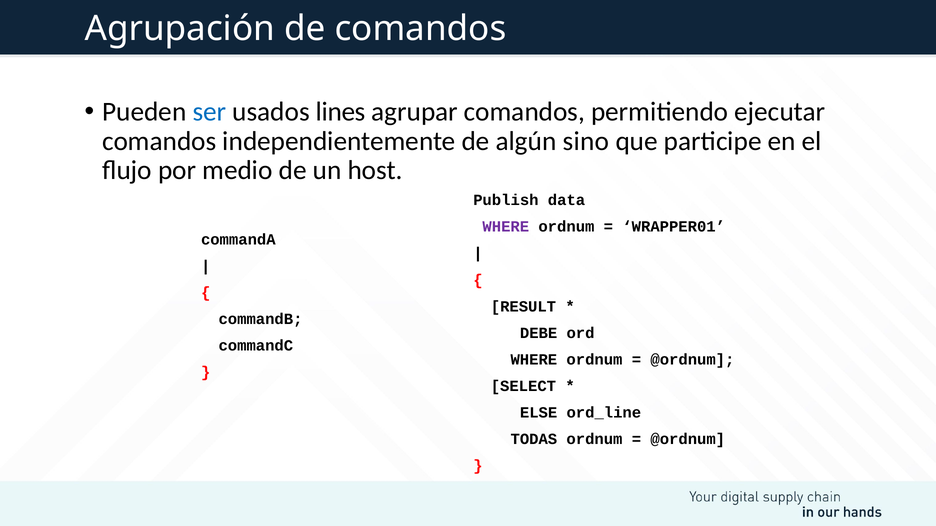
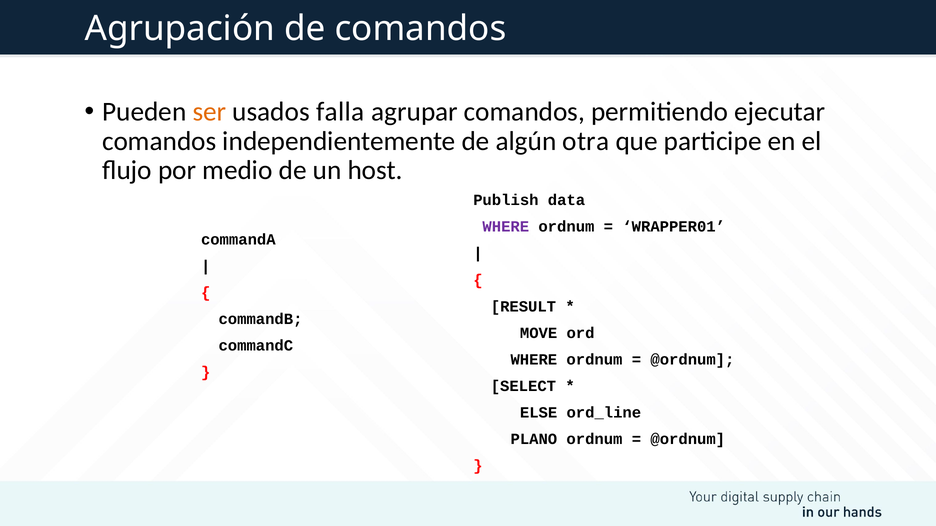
ser colour: blue -> orange (209, 112)
lines: lines -> falla (340, 112)
sino: sino -> otra (586, 141)
DEBE: DEBE -> MOVE (539, 333)
TODAS: TODAS -> PLANO (534, 440)
